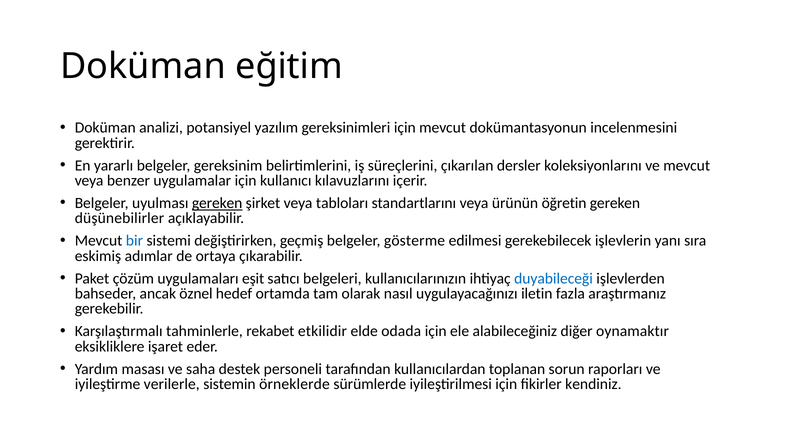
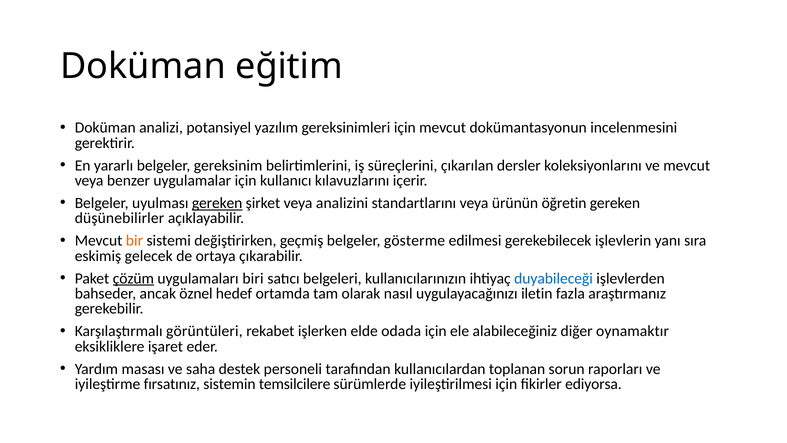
tabloları: tabloları -> analizini (342, 203)
bir colour: blue -> orange (134, 241)
adımlar: adımlar -> gelecek (149, 256)
çözüm underline: none -> present (133, 278)
eşit: eşit -> biri (253, 278)
tahminlerle: tahminlerle -> görüntüleri (204, 331)
etkilidir: etkilidir -> işlerken (323, 331)
verilerle: verilerle -> fırsatınız (172, 384)
örneklerde: örneklerde -> temsilcilere (295, 384)
kendiniz: kendiniz -> ediyorsa (593, 384)
